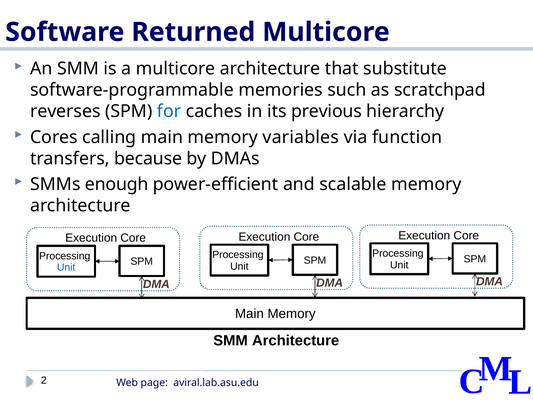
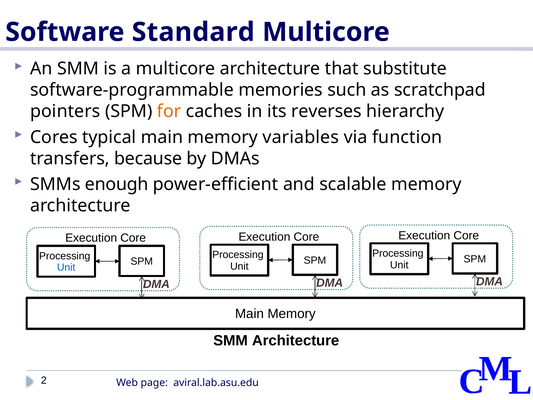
Returned: Returned -> Standard (193, 32)
reverses: reverses -> pointers (65, 111)
for colour: blue -> orange (169, 111)
previous: previous -> reverses (326, 111)
calling: calling -> typical (109, 137)
